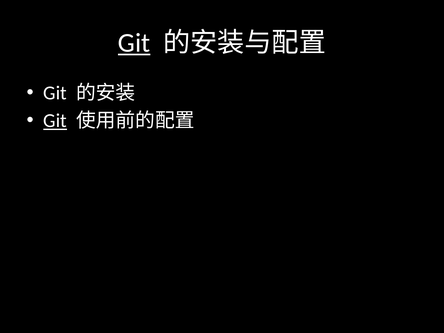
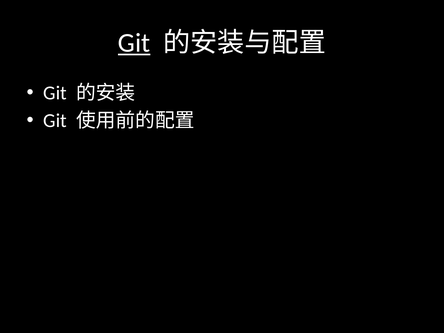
Git underline: present -> none (55, 121)
